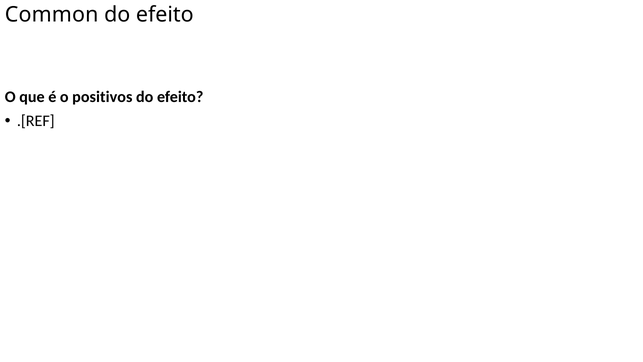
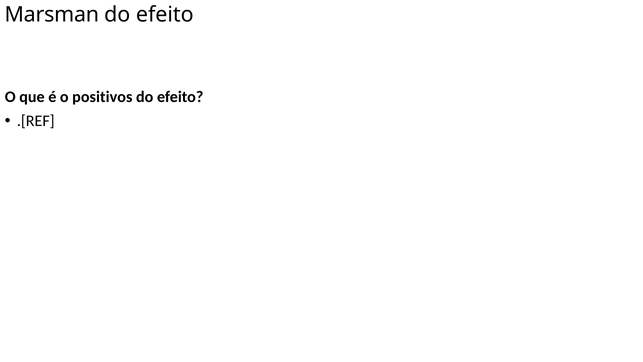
Common: Common -> Marsman (52, 15)
